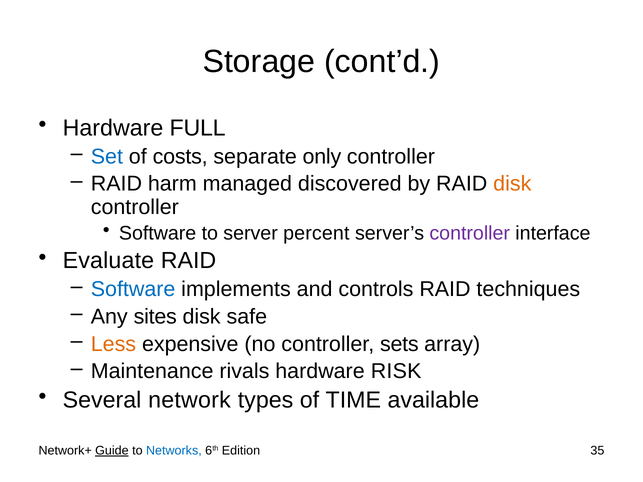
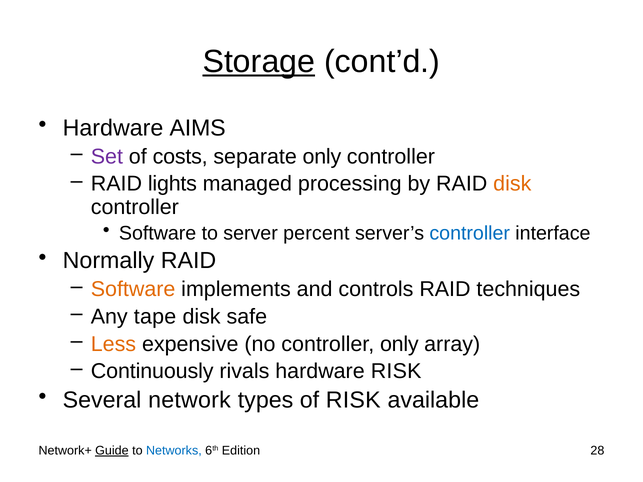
Storage underline: none -> present (259, 62)
FULL: FULL -> AIMS (198, 128)
Set colour: blue -> purple (107, 157)
harm: harm -> lights (172, 184)
discovered: discovered -> processing (350, 184)
controller colour: purple -> blue (470, 233)
Evaluate: Evaluate -> Normally (109, 261)
Software colour: blue -> orange (133, 289)
sites: sites -> tape (155, 317)
controller sets: sets -> only (399, 344)
Maintenance: Maintenance -> Continuously (152, 372)
of TIME: TIME -> RISK (353, 400)
35: 35 -> 28 (597, 451)
